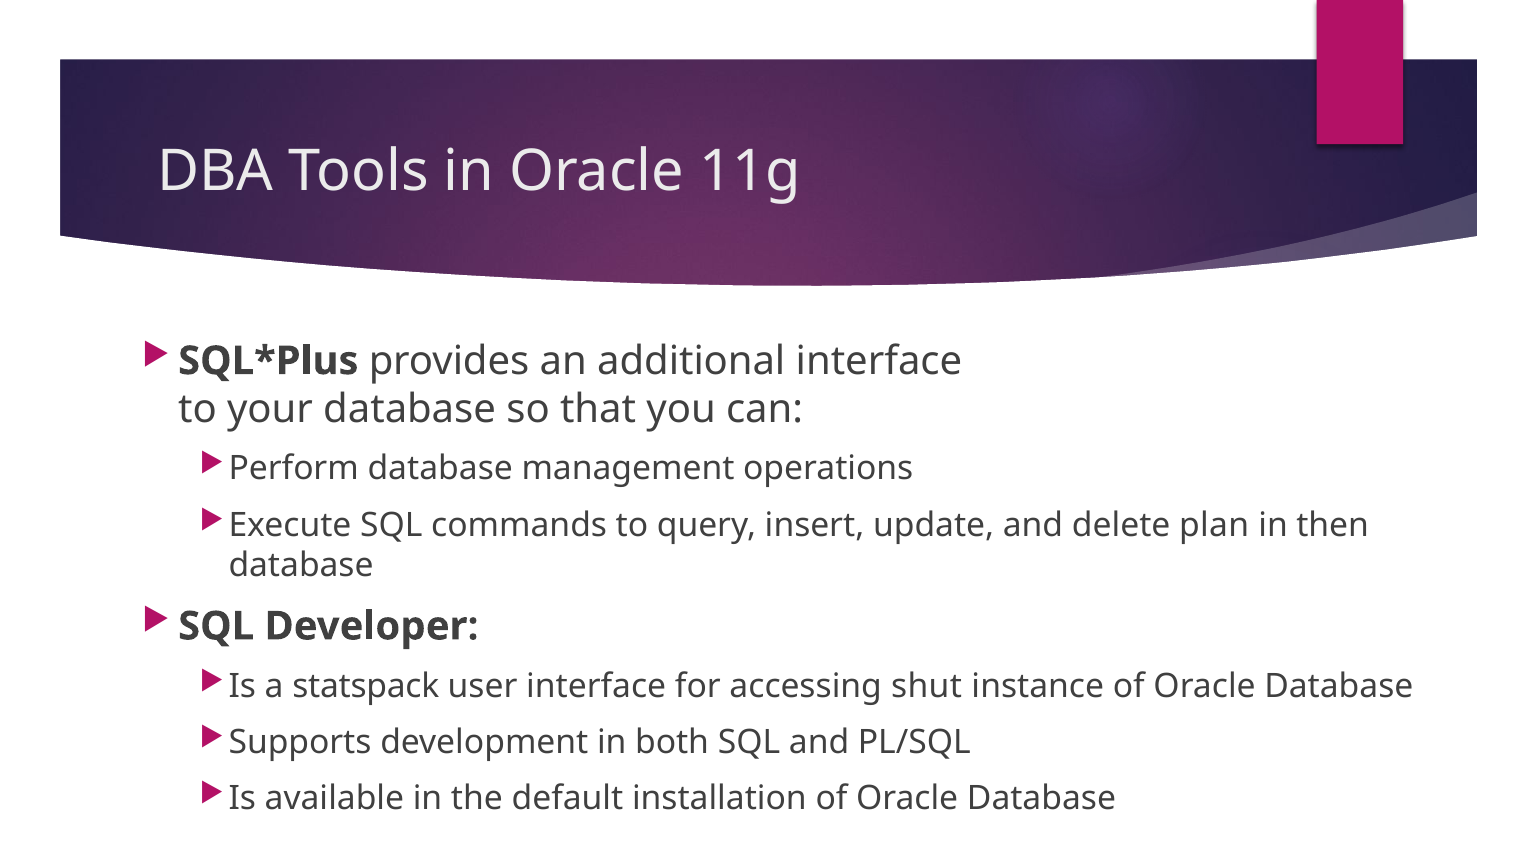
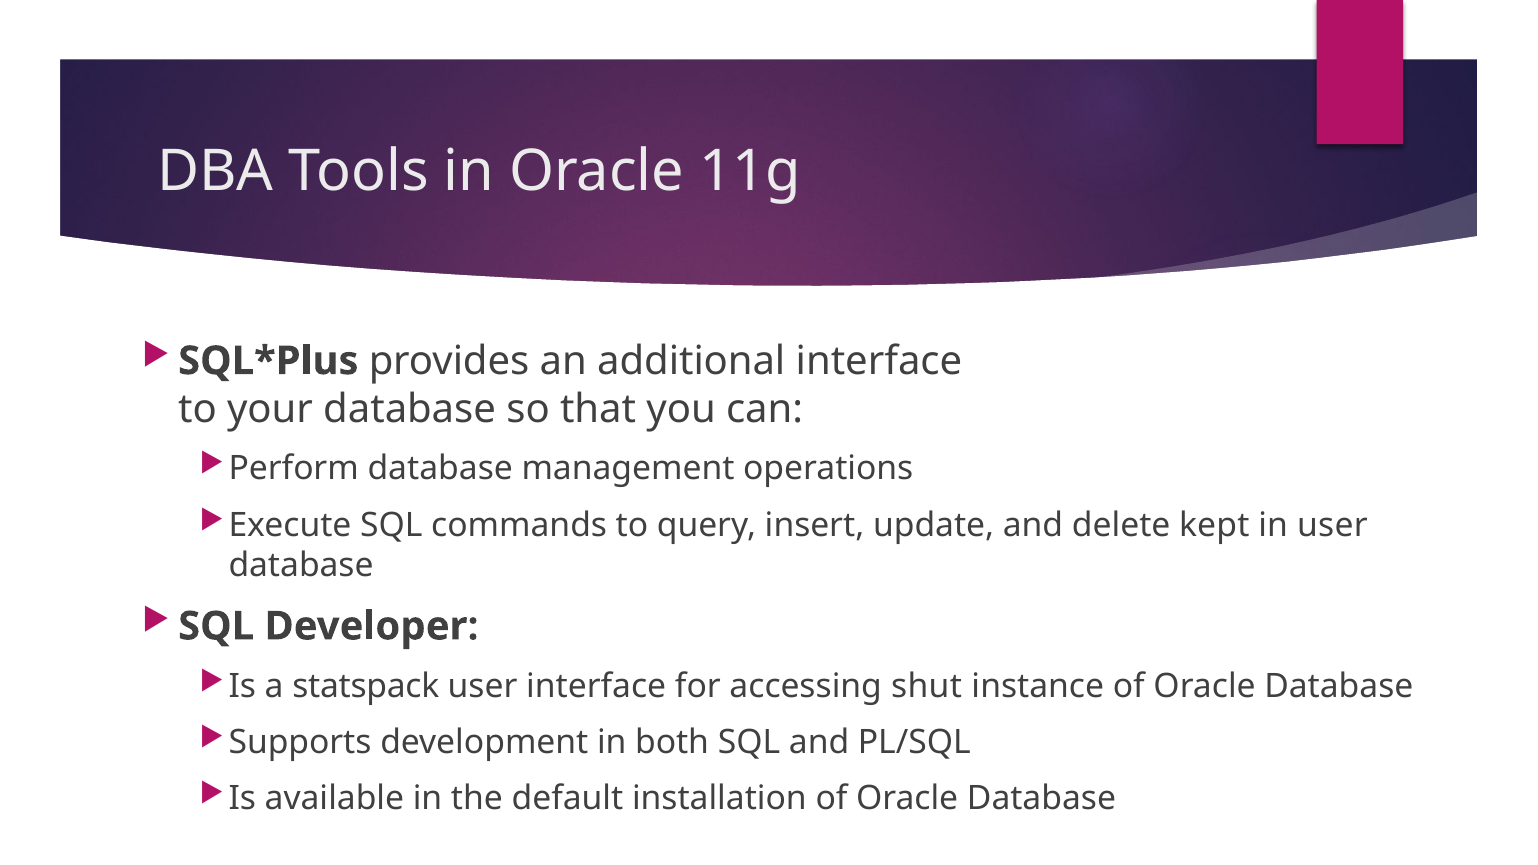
plan: plan -> kept (1214, 525)
in then: then -> user (1332, 525)
